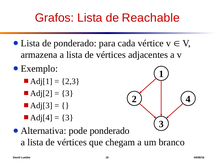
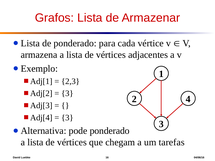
Reachable: Reachable -> Armazenar (151, 18)
branco: branco -> tarefas (172, 142)
